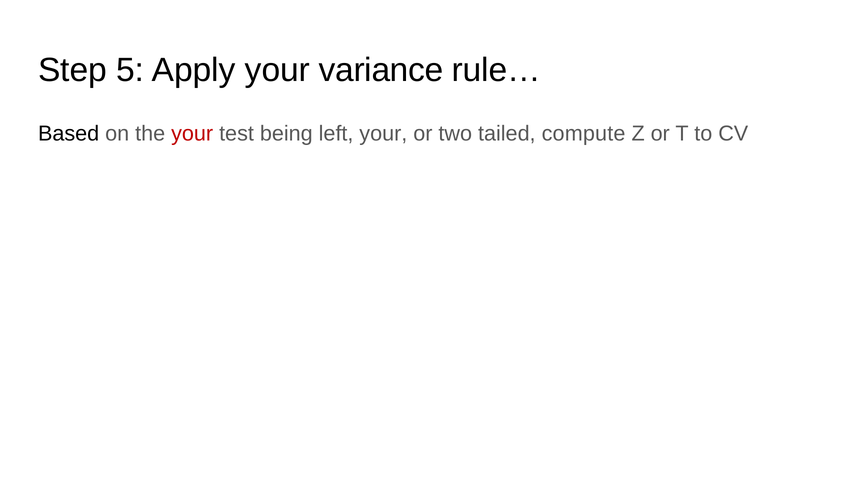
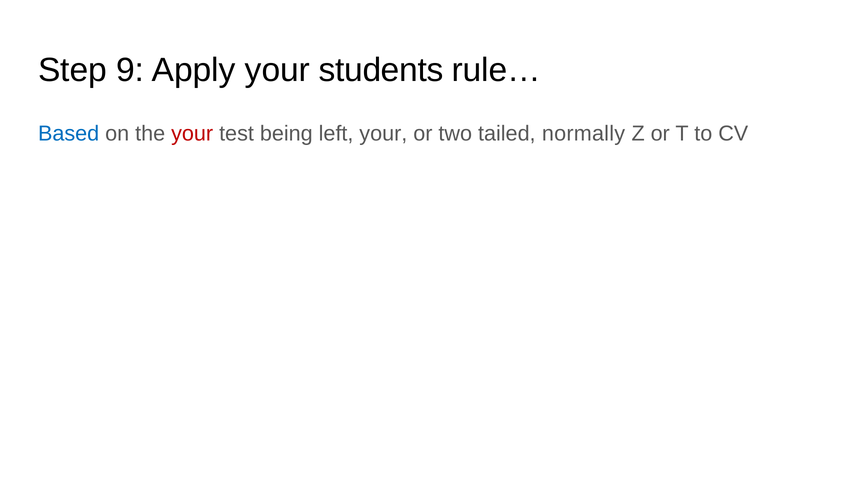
5: 5 -> 9 (130, 70)
variance: variance -> students (381, 70)
Based colour: black -> blue (69, 134)
compute: compute -> normally (584, 134)
